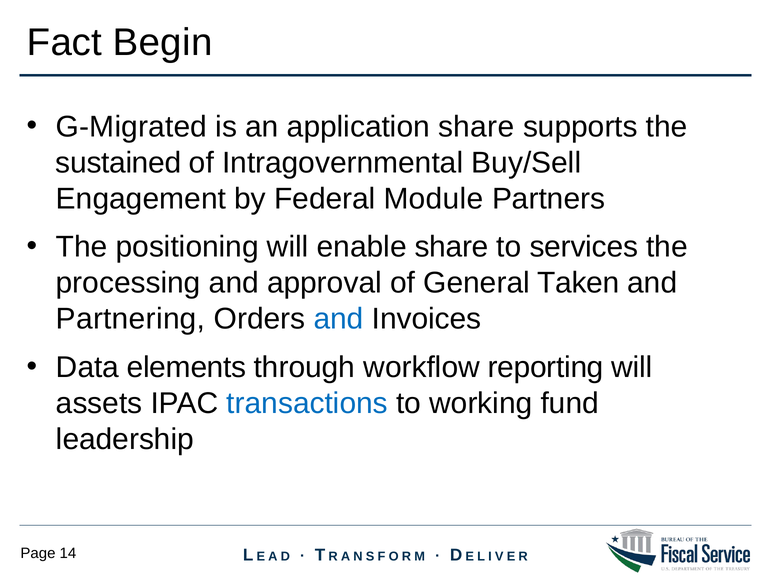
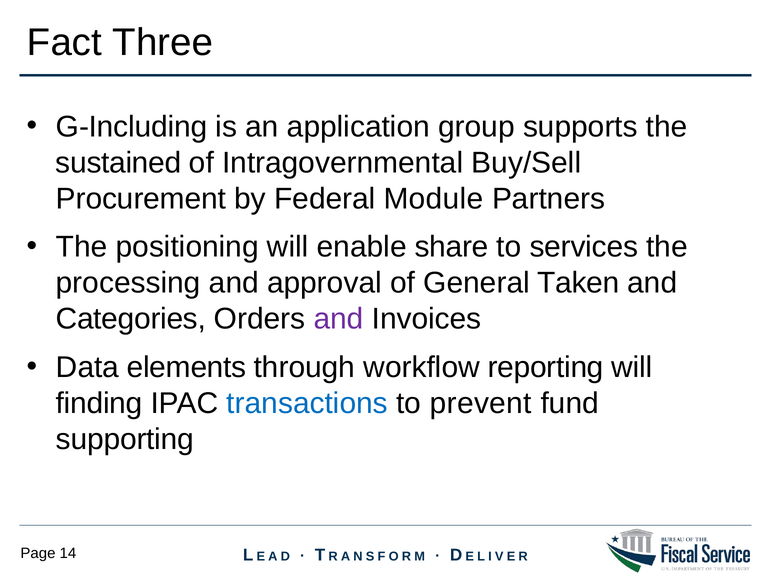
Begin: Begin -> Three (163, 43)
G-Migrated: G-Migrated -> G-Including (132, 127)
application share: share -> group (476, 127)
Engagement: Engagement -> Procurement (141, 199)
Partnering: Partnering -> Categories (131, 319)
and colour: blue -> purple (339, 319)
assets: assets -> finding (99, 404)
working: working -> prevent (481, 404)
leadership: leadership -> supporting (125, 440)
